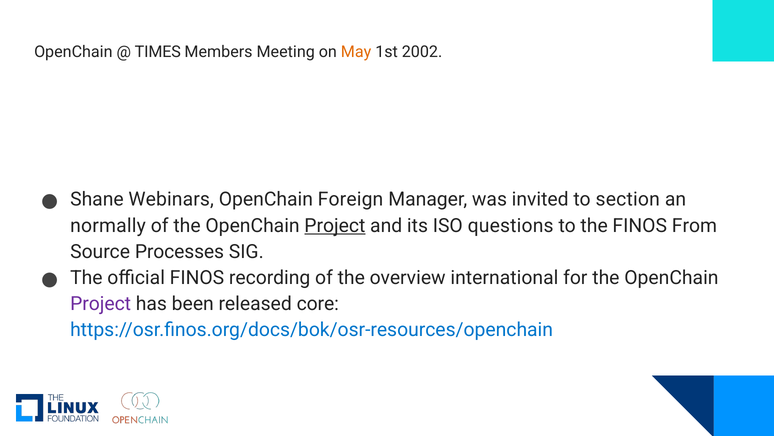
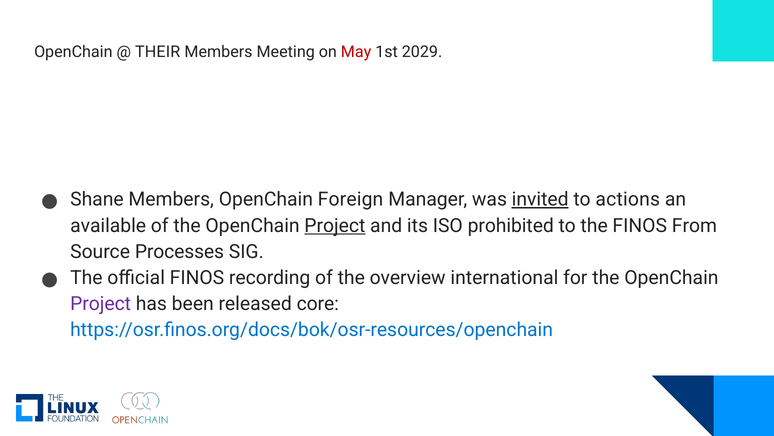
TIMES: TIMES -> THEIR (158, 52)
May colour: orange -> red (356, 52)
2002: 2002 -> 2029 (422, 52)
Shane Webinars: Webinars -> Members (171, 199)
invited underline: none -> present (540, 199)
section: section -> actions (628, 199)
normally: normally -> available (108, 225)
questions: questions -> prohibited (511, 225)
